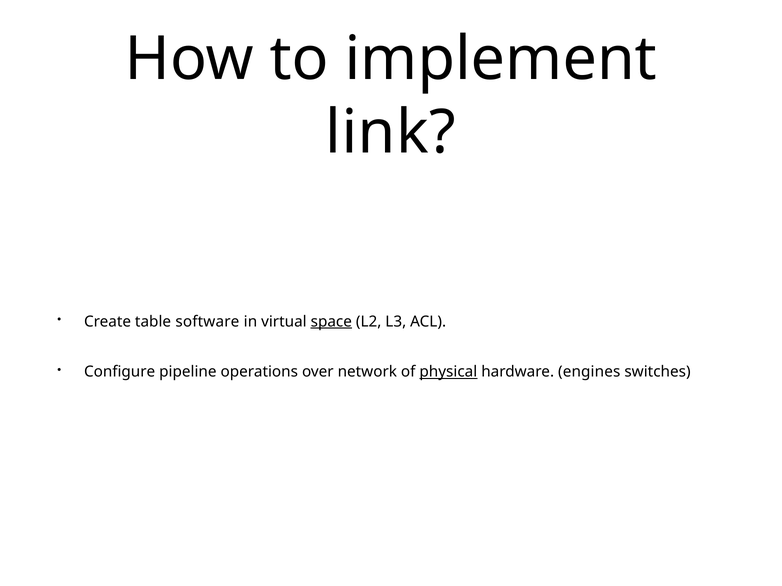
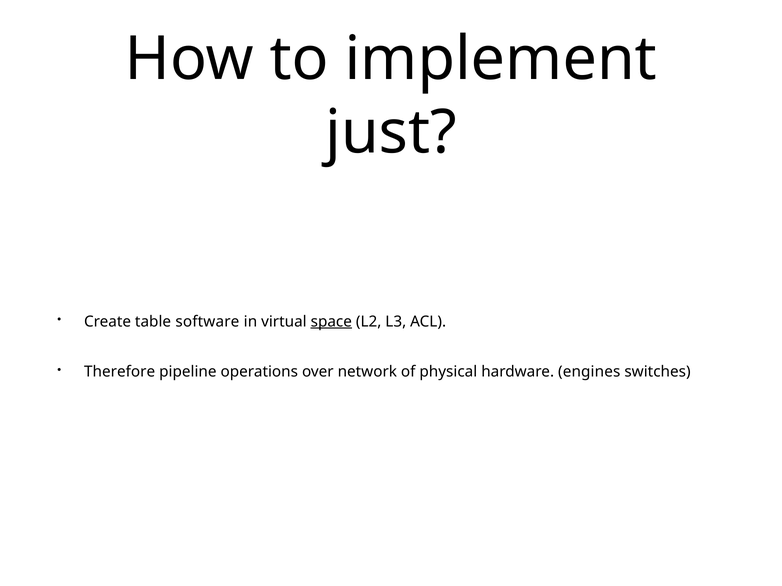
link: link -> just (391, 133)
Configure: Configure -> Therefore (120, 372)
physical underline: present -> none (448, 372)
